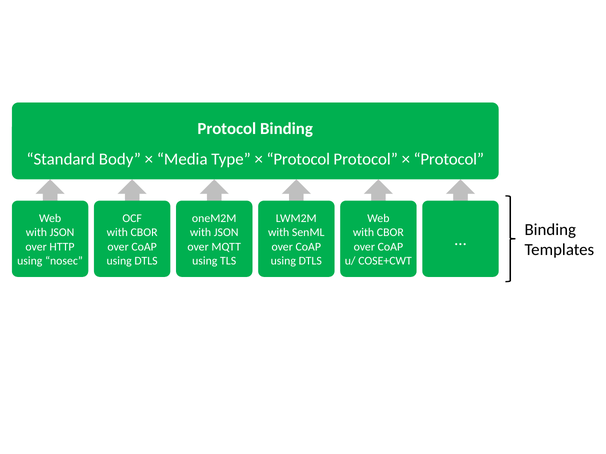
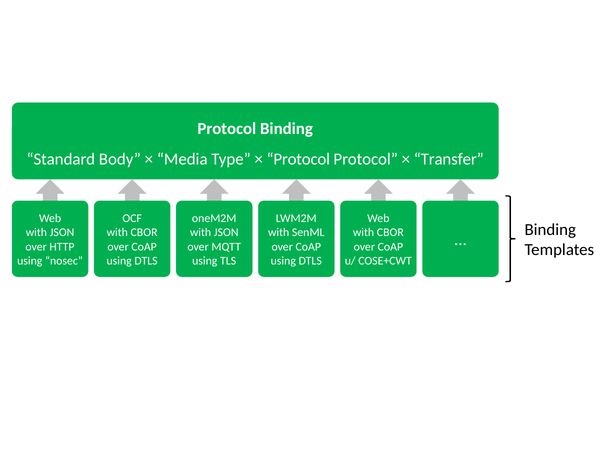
Protocol: Protocol -> Transfer (449, 159)
